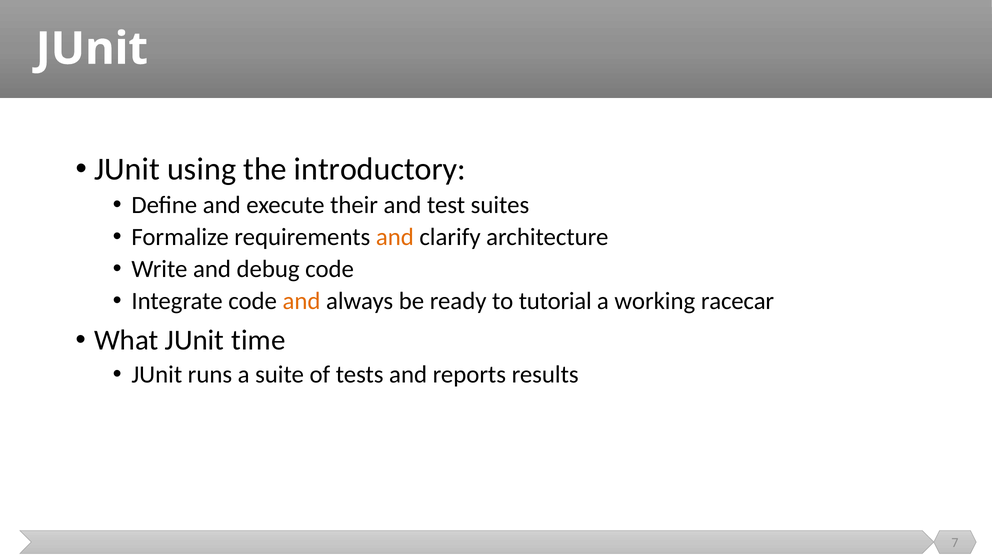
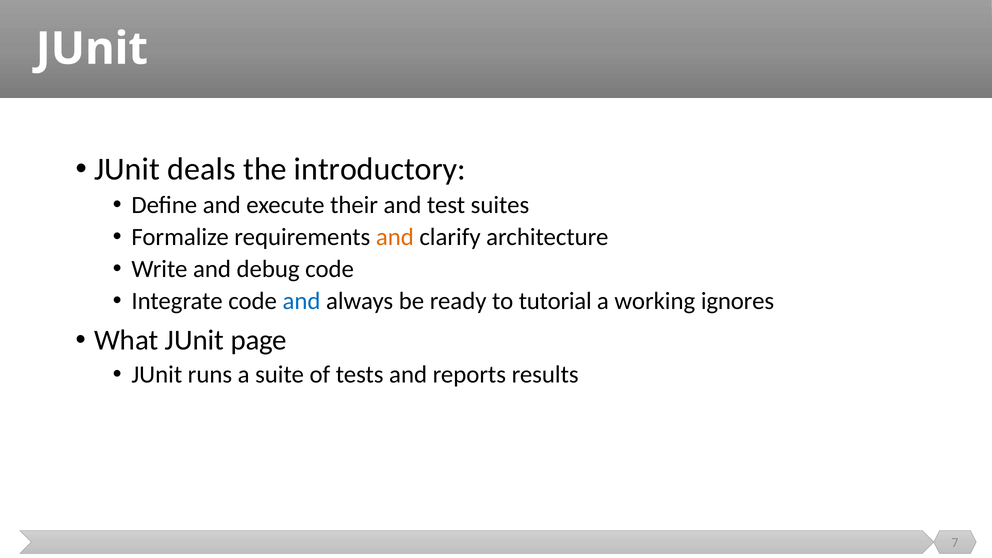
using: using -> deals (201, 169)
and colour: orange -> blue (302, 301)
racecar: racecar -> ignores (737, 301)
time: time -> page (259, 340)
